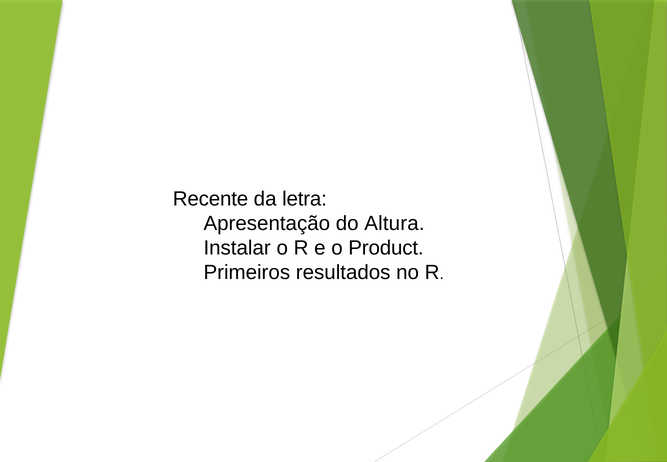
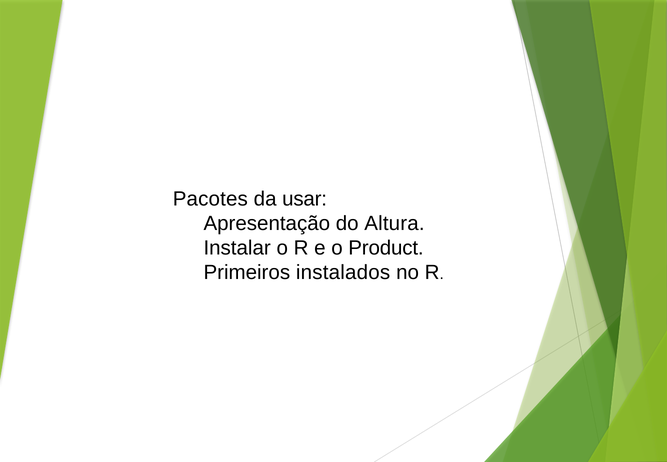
Recente: Recente -> Pacotes (210, 199)
letra: letra -> usar (305, 199)
resultados: resultados -> instalados (343, 273)
